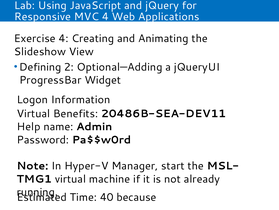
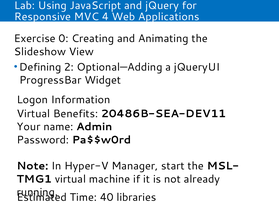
Exercise 4: 4 -> 0 (64, 38)
Help: Help -> Your (29, 126)
because: because -> libraries (136, 197)
